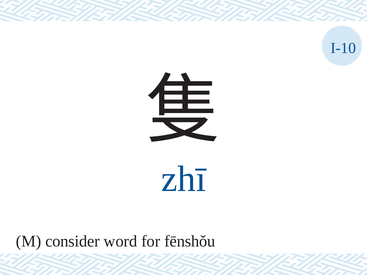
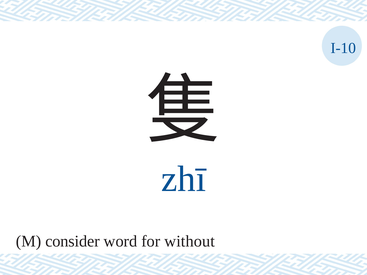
fēnshǒu: fēnshǒu -> without (190, 242)
